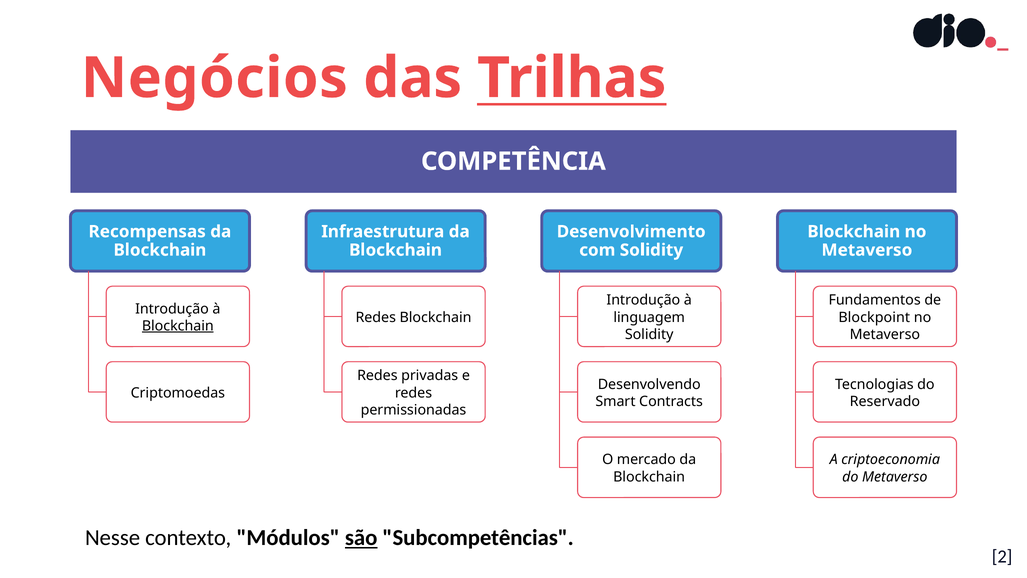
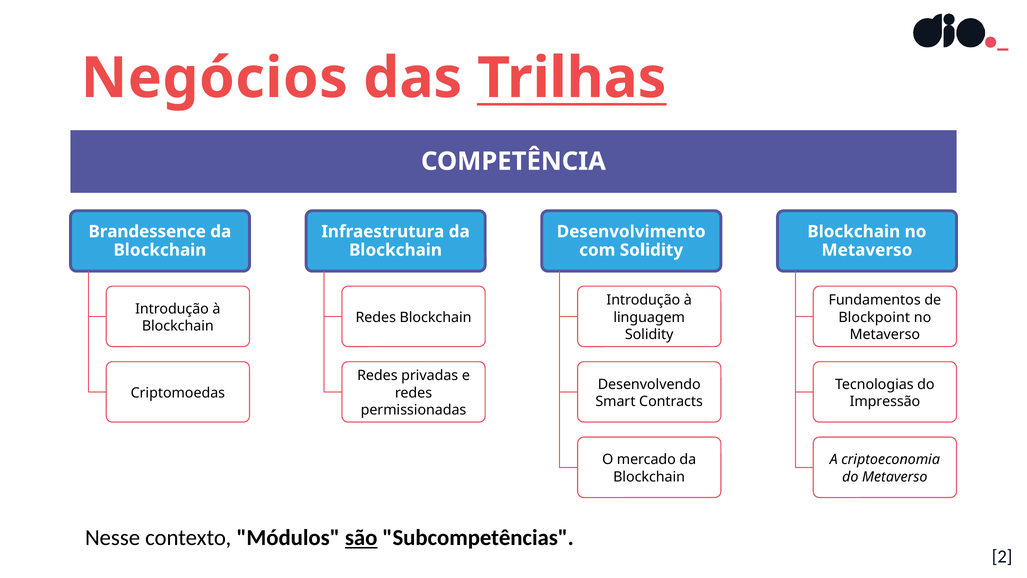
Recompensas: Recompensas -> Brandessence (147, 231)
Blockchain underline: present -> none (178, 326)
Reservado: Reservado -> Impressão (885, 401)
